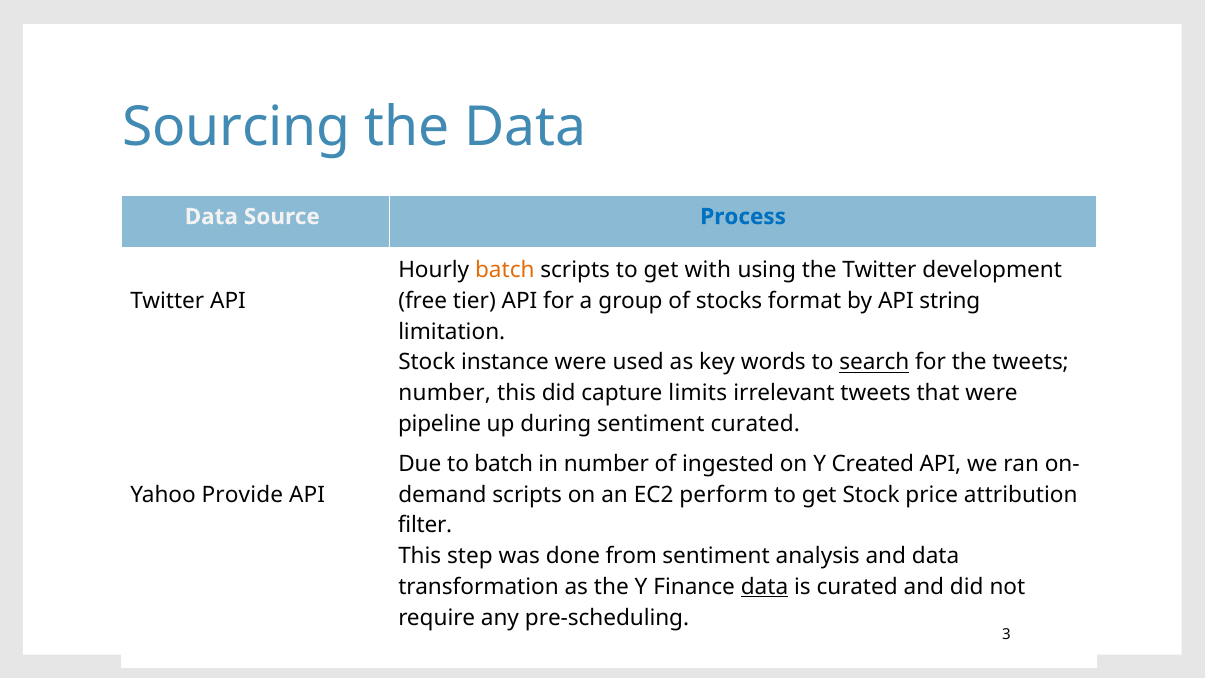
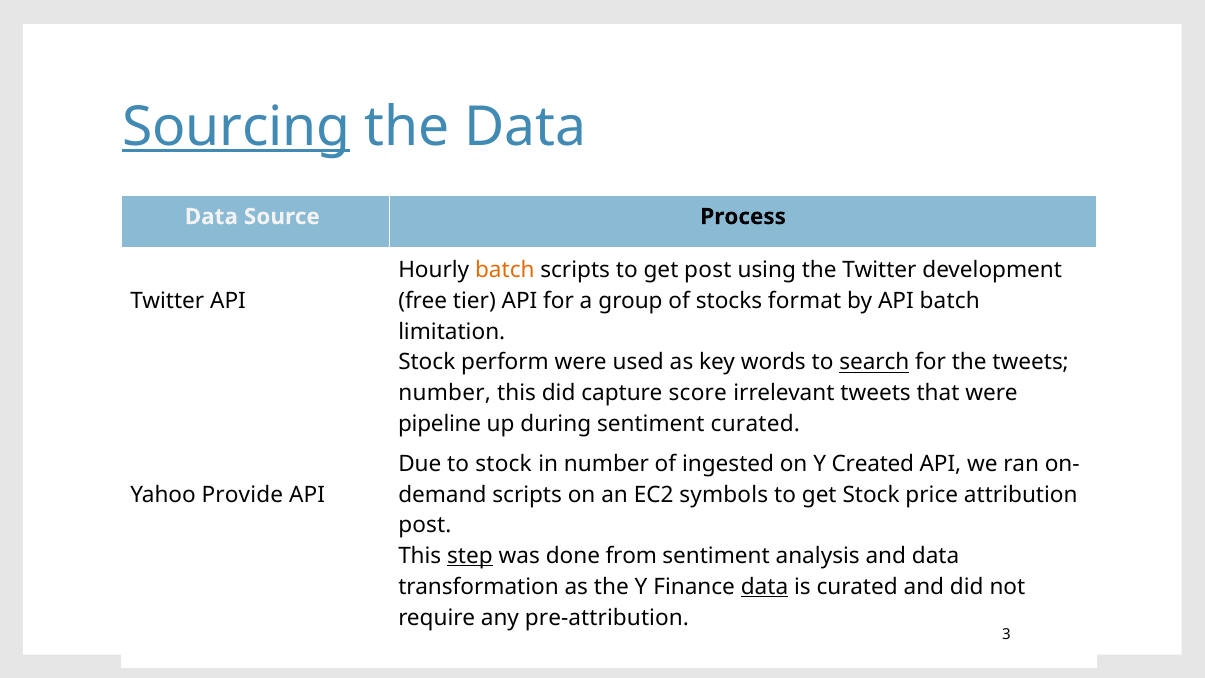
Sourcing underline: none -> present (236, 127)
Process colour: blue -> black (743, 217)
get with: with -> post (708, 270)
API string: string -> batch (950, 301)
instance: instance -> perform (505, 362)
limits: limits -> score (698, 393)
to batch: batch -> stock (504, 464)
perform: perform -> symbols (724, 494)
filter: filter -> post (425, 525)
step underline: none -> present (470, 556)
pre-scheduling: pre-scheduling -> pre-attribution (607, 617)
